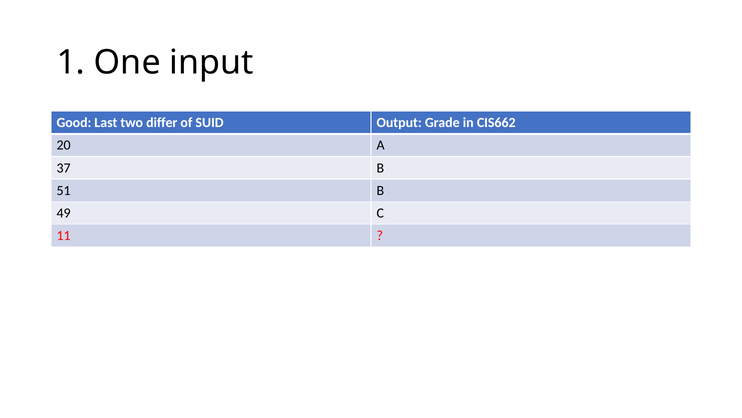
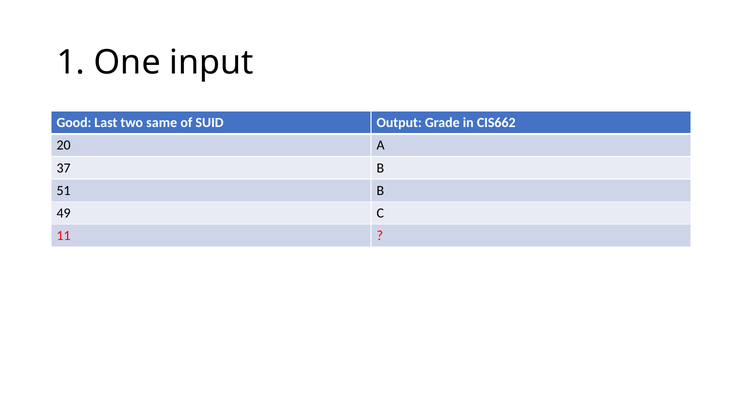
differ: differ -> same (162, 123)
